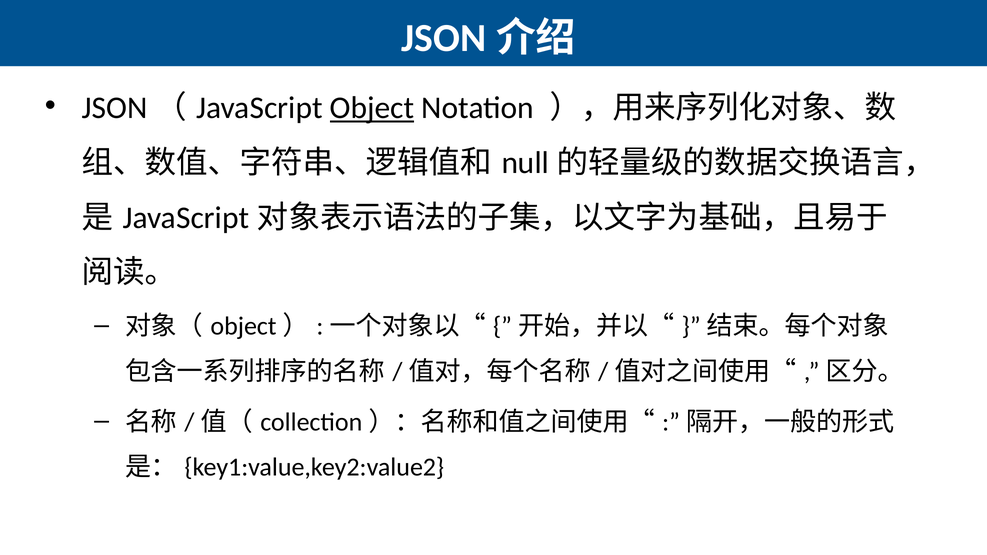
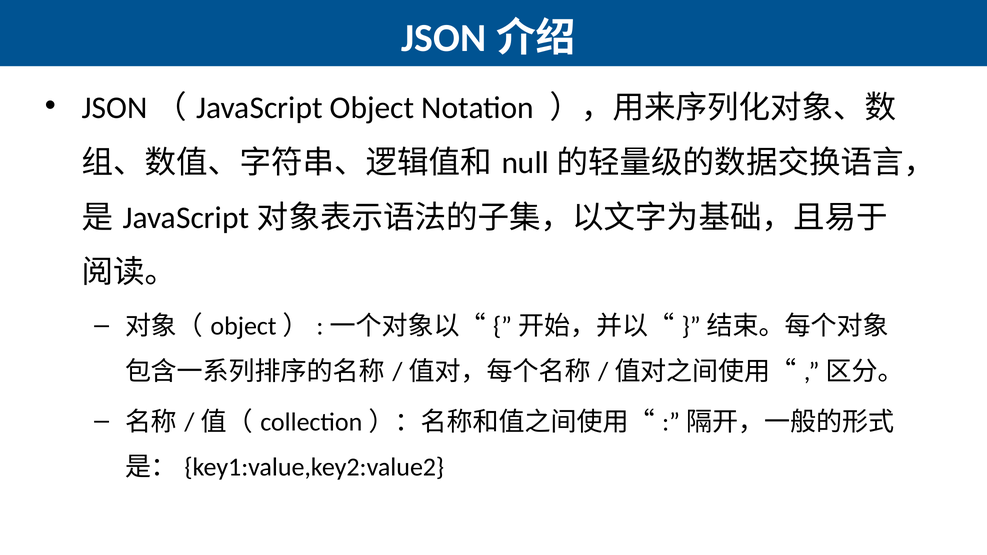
Object underline: present -> none (372, 108)
